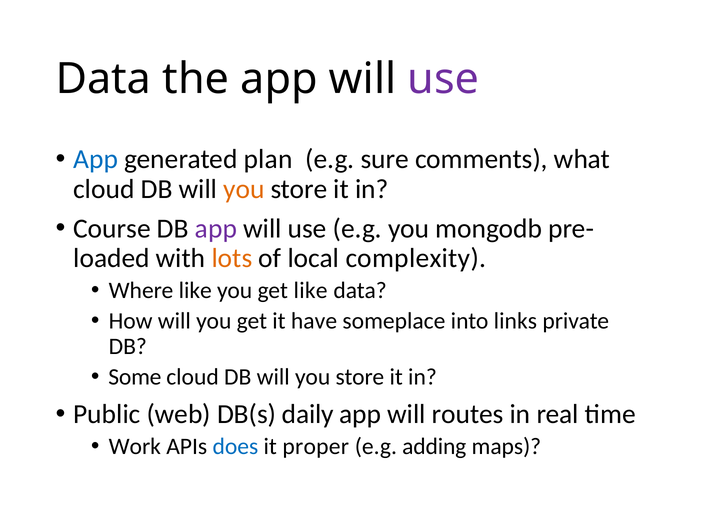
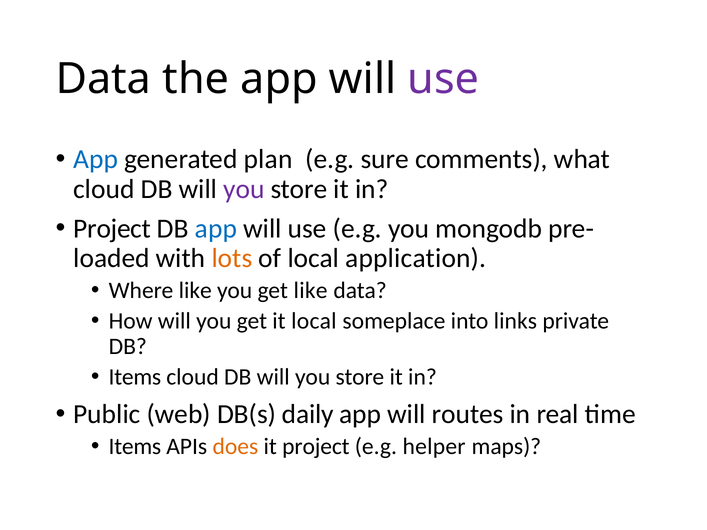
you colour: orange -> purple (244, 189)
Course: Course -> Project (112, 229)
app colour: purple -> blue (216, 229)
complexity: complexity -> application (416, 258)
it have: have -> local (314, 321)
Some: Some -> Items (135, 377)
Work: Work -> Items (135, 447)
does colour: blue -> orange (235, 447)
it proper: proper -> project (316, 447)
adding: adding -> helper (434, 447)
